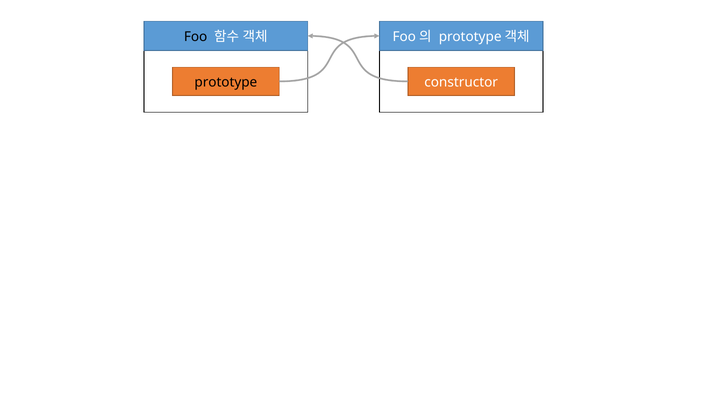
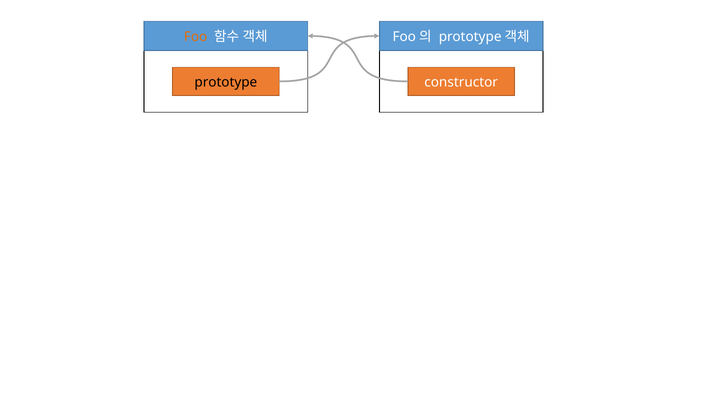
Foo colour: black -> orange (196, 37)
